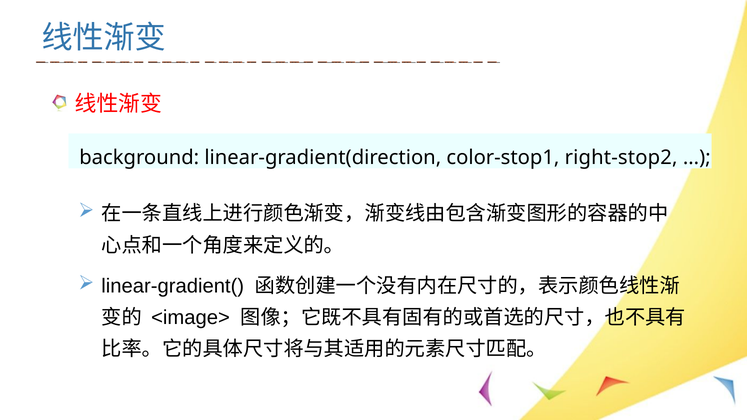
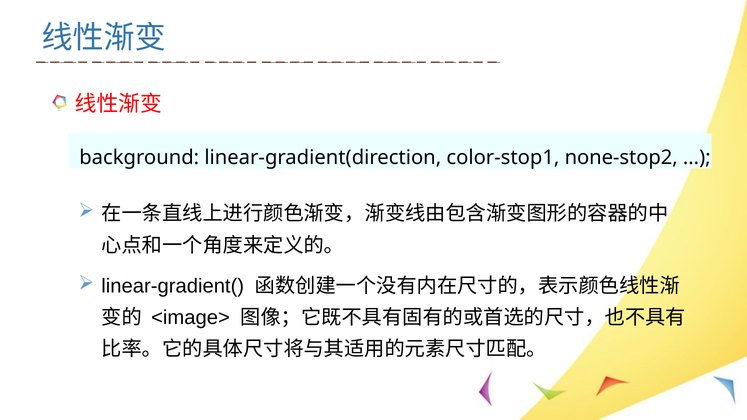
right-stop2: right-stop2 -> none-stop2 (621, 157)
